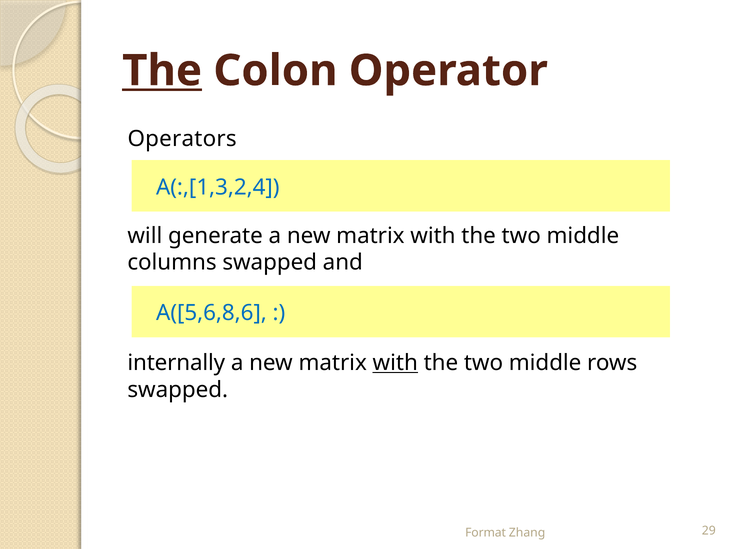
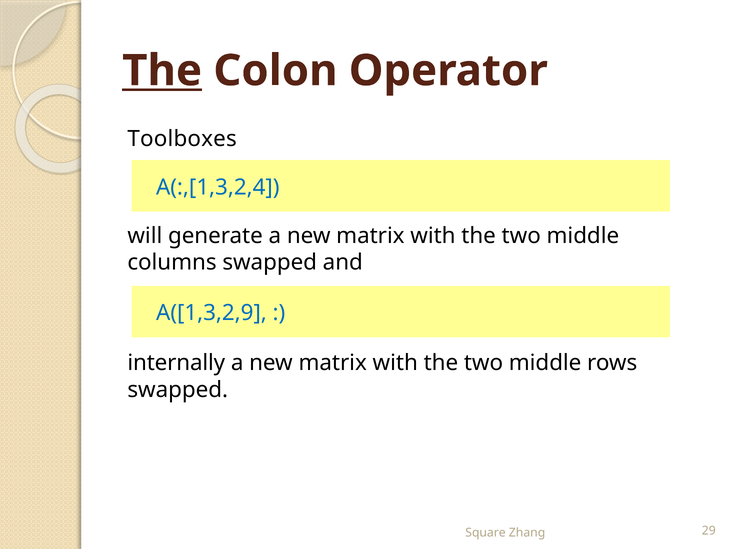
Operators: Operators -> Toolboxes (182, 139)
A([5,6,8,6: A([5,6,8,6 -> A([1,3,2,9 (211, 313)
with underline: present -> none (395, 363)
Format: Format -> Square (486, 534)
